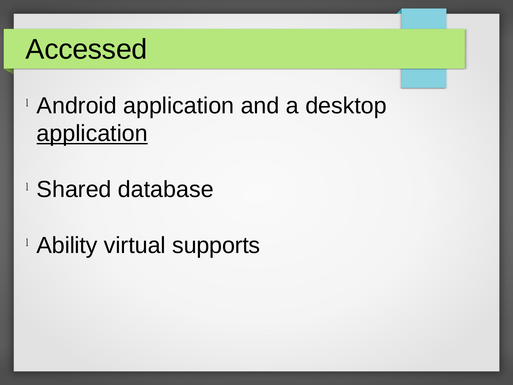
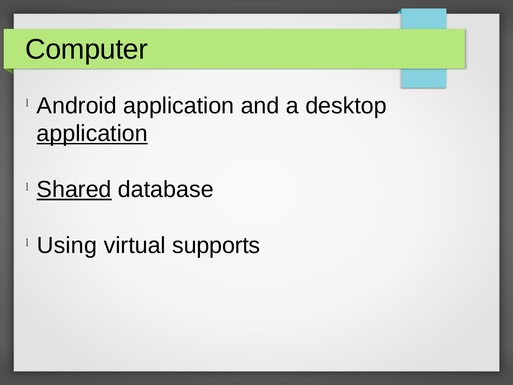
Accessed: Accessed -> Computer (87, 49)
Shared underline: none -> present (74, 189)
Ability: Ability -> Using (67, 245)
